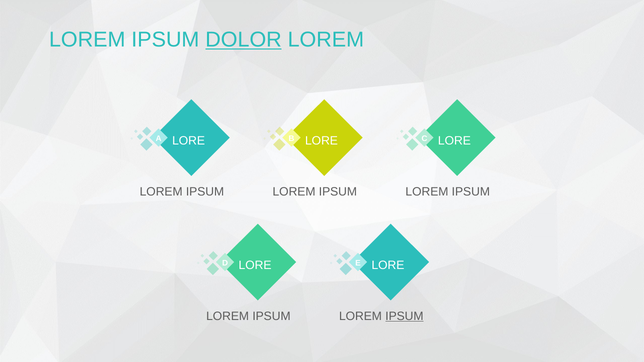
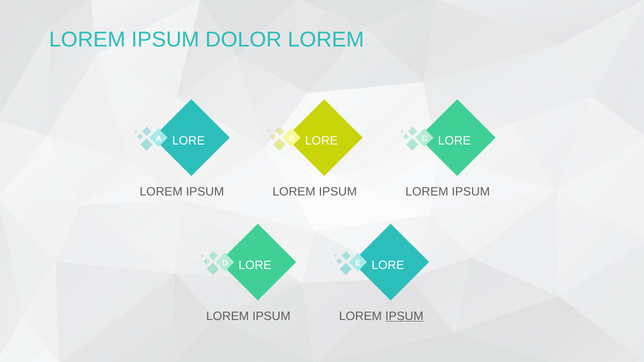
DOLOR underline: present -> none (244, 40)
